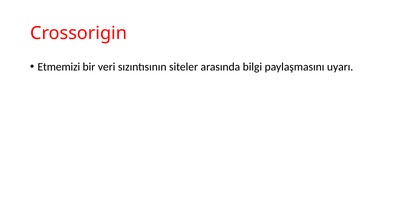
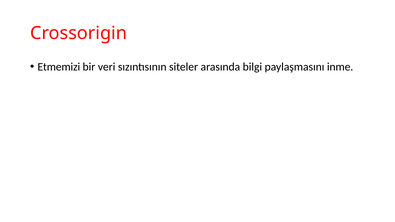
uyarı: uyarı -> inme (340, 67)
